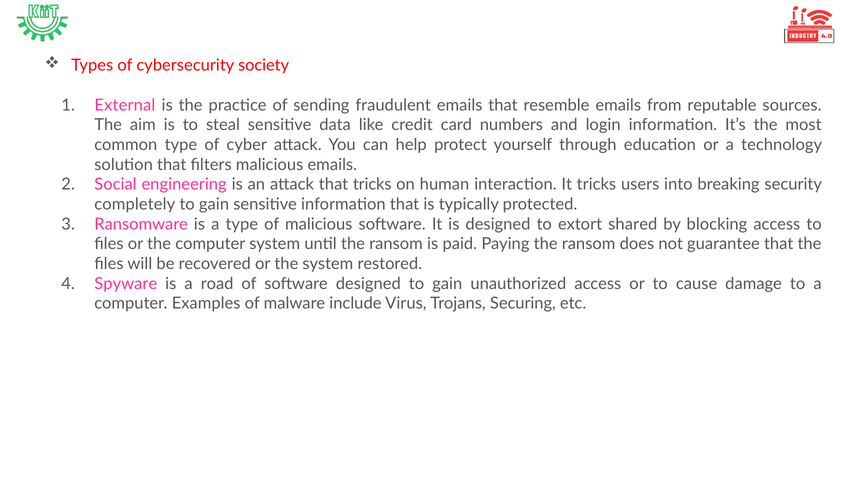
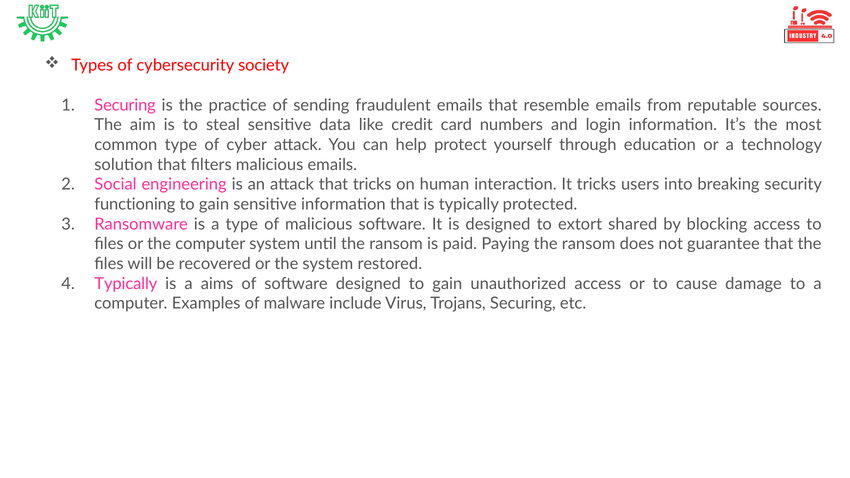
External: External -> Securing (125, 105)
completely: completely -> functioning (135, 204)
Spyware: Spyware -> Typically (126, 284)
road: road -> aims (217, 284)
